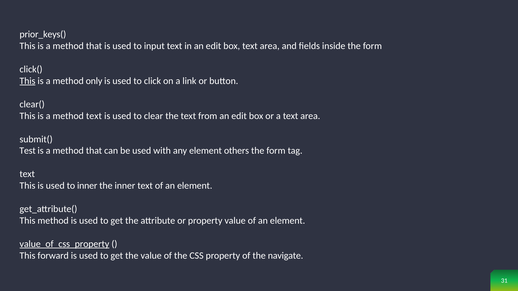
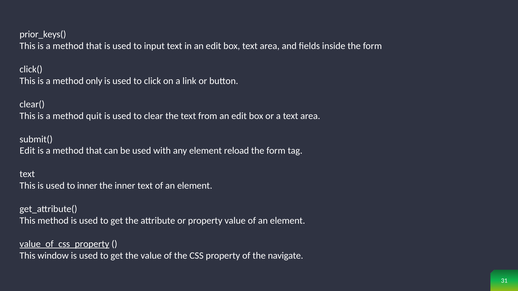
This underline: present -> none (27, 81)
method text: text -> quit (94, 116)
Test: Test -> Edit (27, 151)
others: others -> reload (237, 151)
forward: forward -> window (53, 256)
